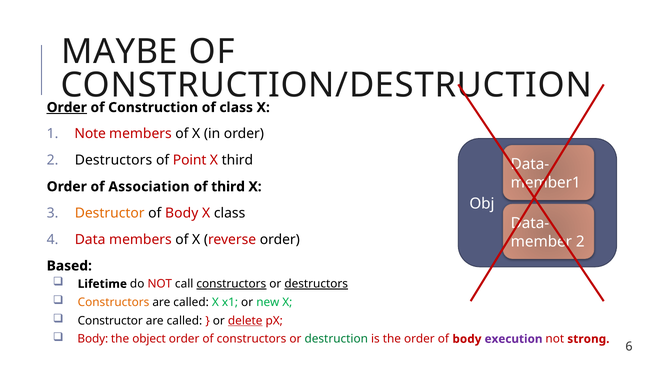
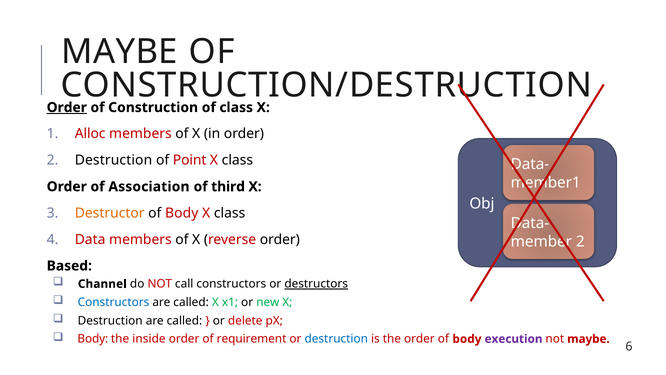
Note: Note -> Alloc (90, 134)
2 Destructors: Destructors -> Destruction (113, 160)
third: third -> class (237, 160)
Lifetime: Lifetime -> Channel (102, 284)
constructors underline: present -> none (231, 284)
Constructors colour: orange -> blue (114, 302)
Constructor: Constructor -> Destruction (110, 320)
delete underline: present -> none (245, 320)
object: object -> inside (149, 339)
of constructors: constructors -> requirement (252, 339)
destruction colour: green -> blue (336, 339)
not strong: strong -> maybe (588, 339)
